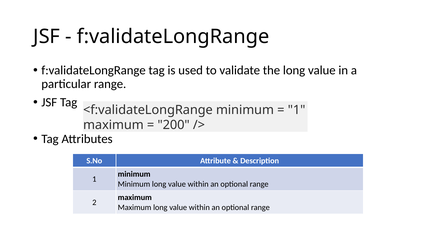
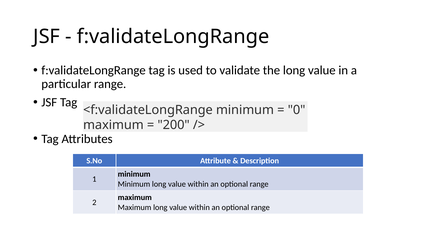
1: 1 -> 0 (297, 110)
